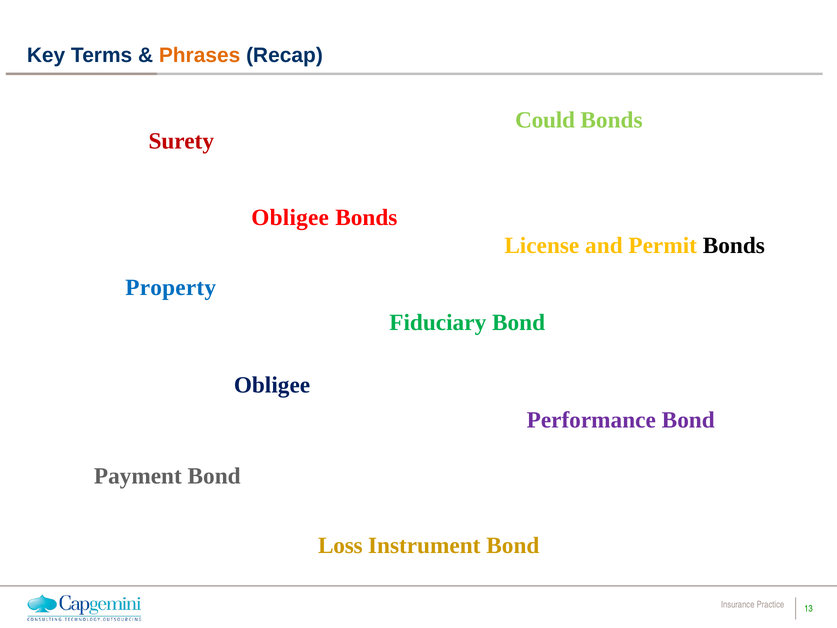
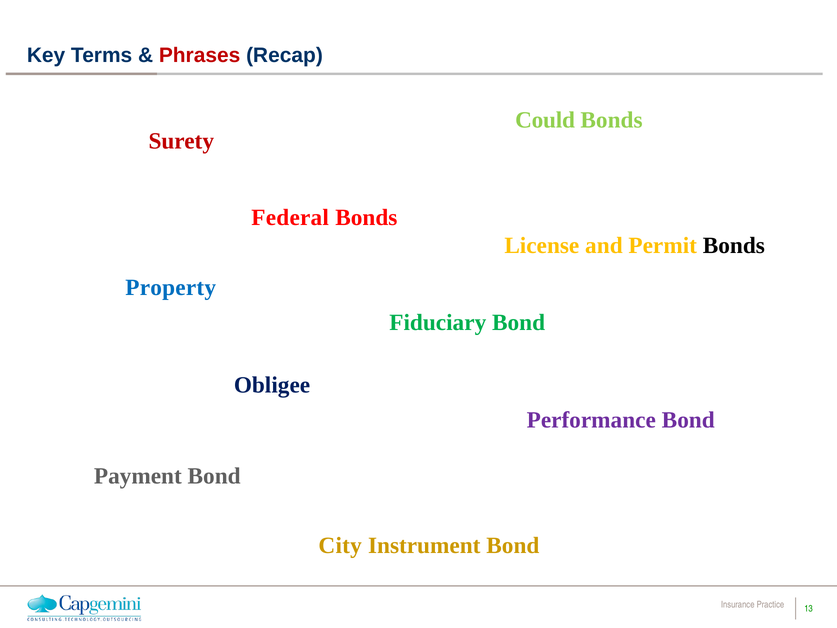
Phrases colour: orange -> red (200, 55)
Obligee: Obligee -> Federal (290, 218)
Loss: Loss -> City (340, 546)
